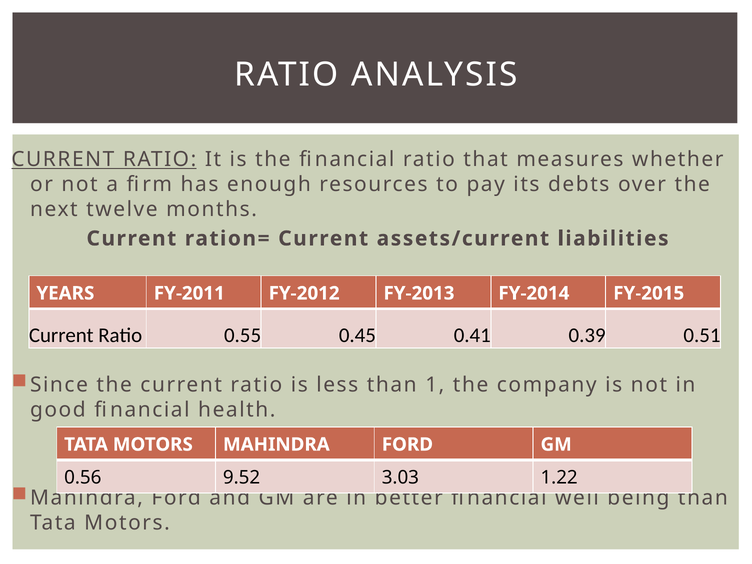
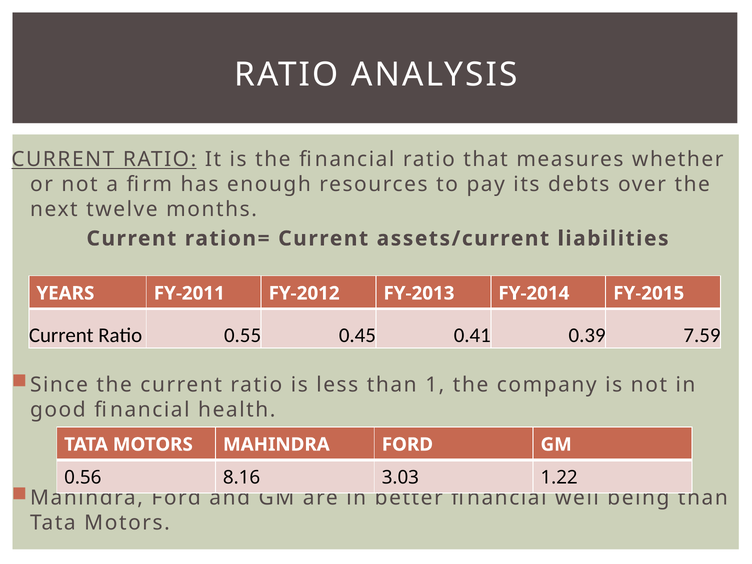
0.51: 0.51 -> 7.59 (702, 335)
9.52: 9.52 -> 8.16 (242, 478)
